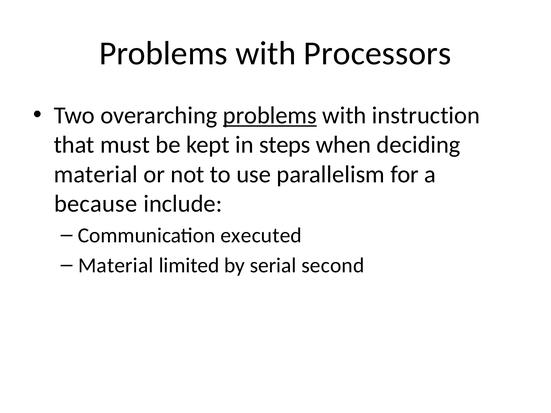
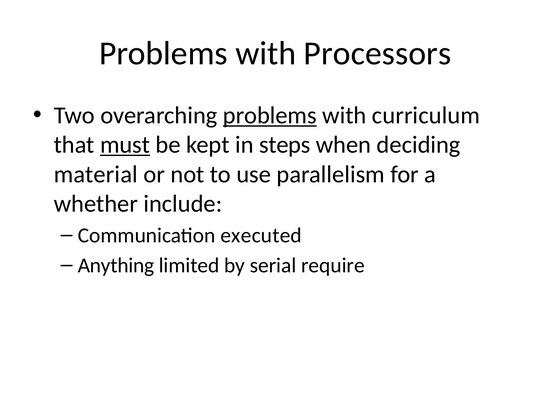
instruction: instruction -> curriculum (426, 116)
must underline: none -> present (125, 145)
because: because -> whether (96, 204)
Material: Material -> Anything (116, 265)
second: second -> require (333, 265)
